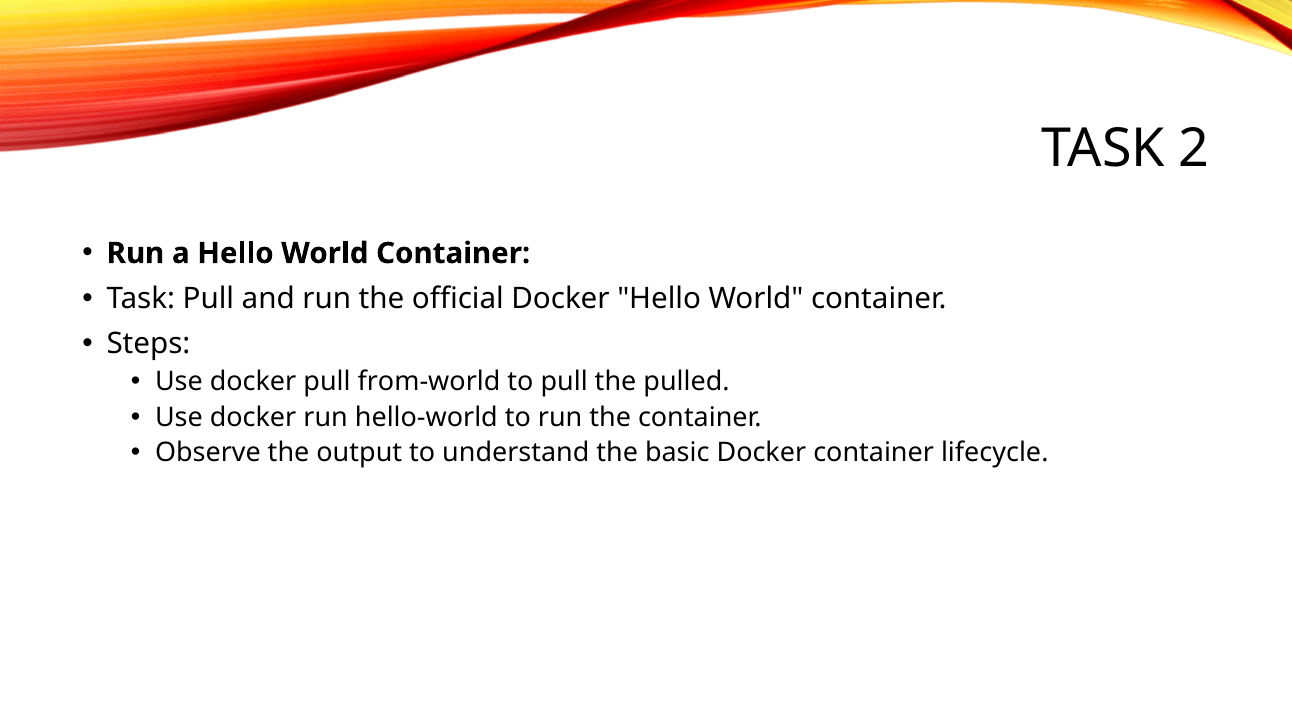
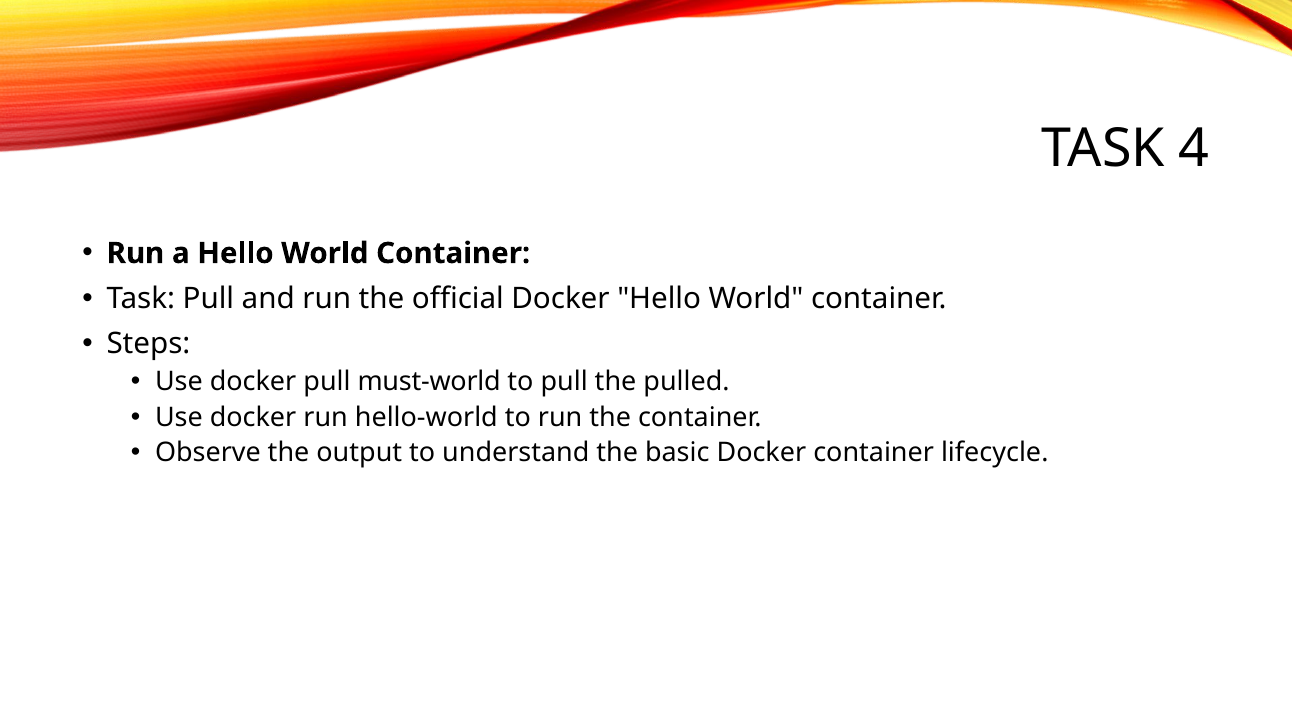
2: 2 -> 4 (1194, 149)
from-world: from-world -> must-world (429, 381)
